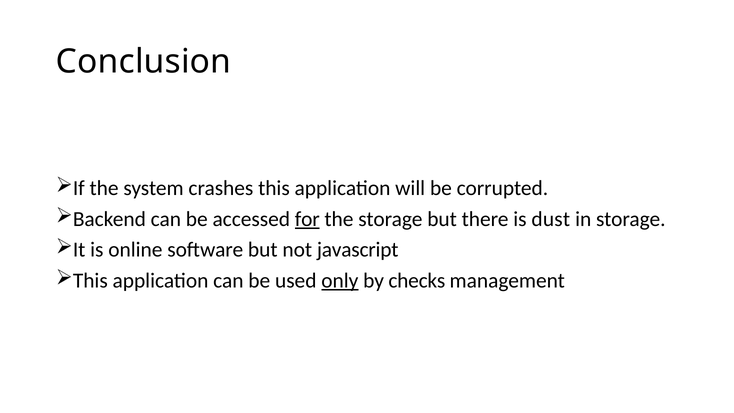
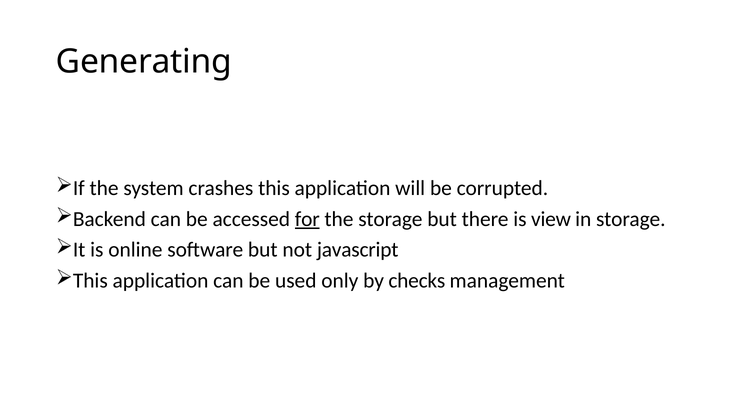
Conclusion: Conclusion -> Generating (144, 62)
dust: dust -> view (551, 219)
only underline: present -> none (340, 281)
